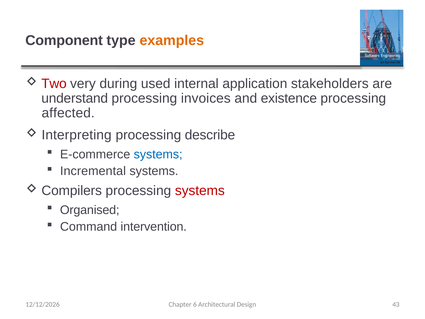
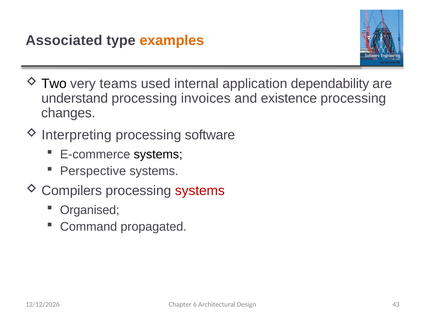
Component: Component -> Associated (64, 40)
Two colour: red -> black (54, 84)
during: during -> teams (118, 84)
stakeholders: stakeholders -> dependability (330, 84)
affected: affected -> changes (68, 113)
describe: describe -> software (210, 135)
systems colour: blue -> black (158, 154)
Incremental: Incremental -> Perspective (93, 171)
intervention: intervention -> propagated (154, 227)
